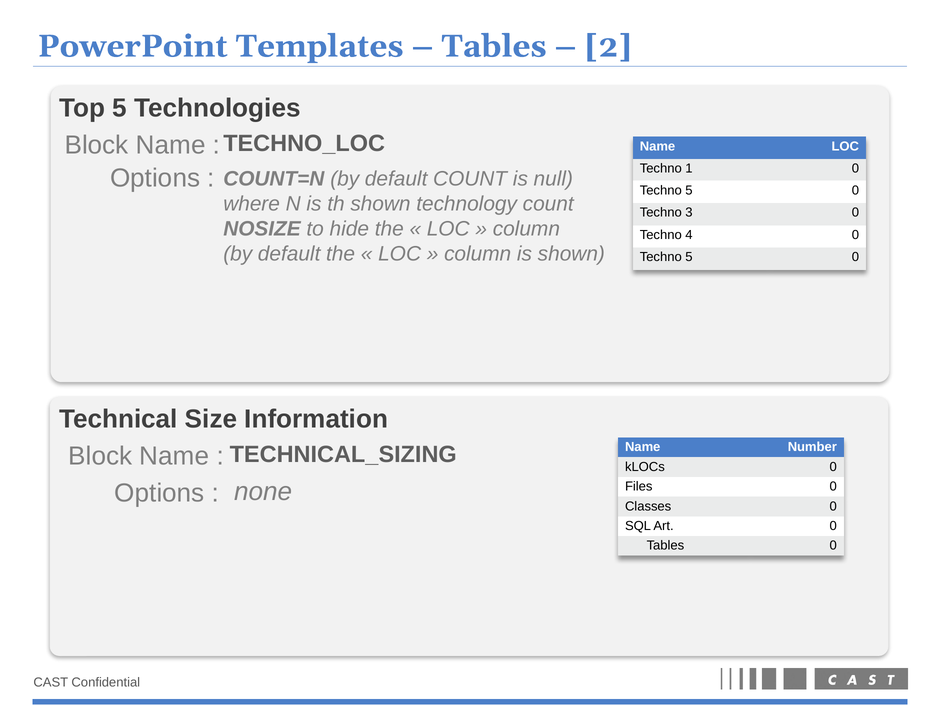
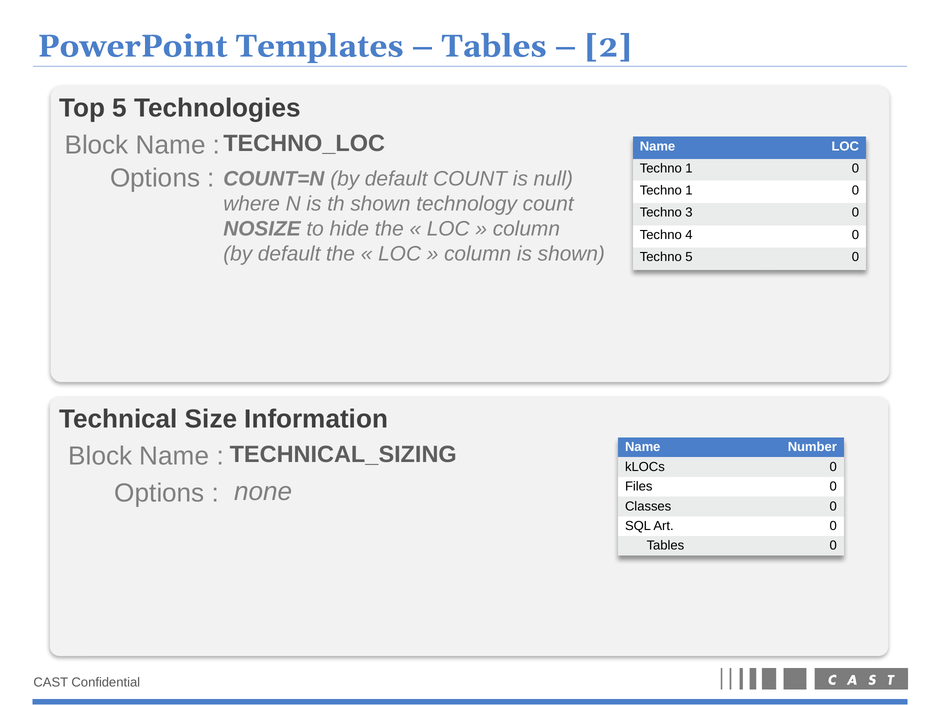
5: 5 -> 1 (689, 190)
